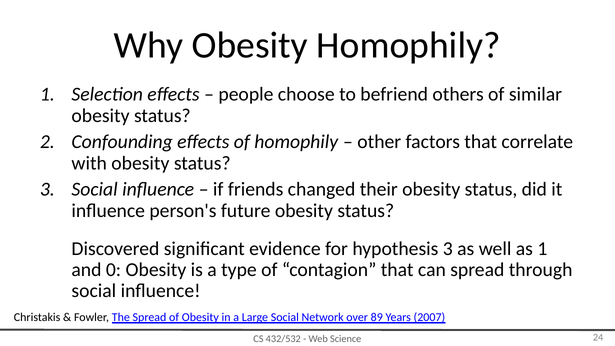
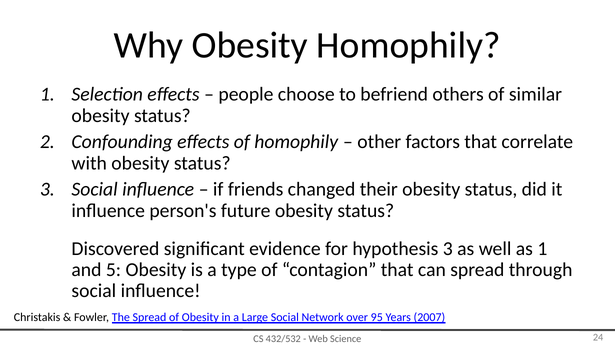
0: 0 -> 5 (114, 270)
89: 89 -> 95 (377, 317)
